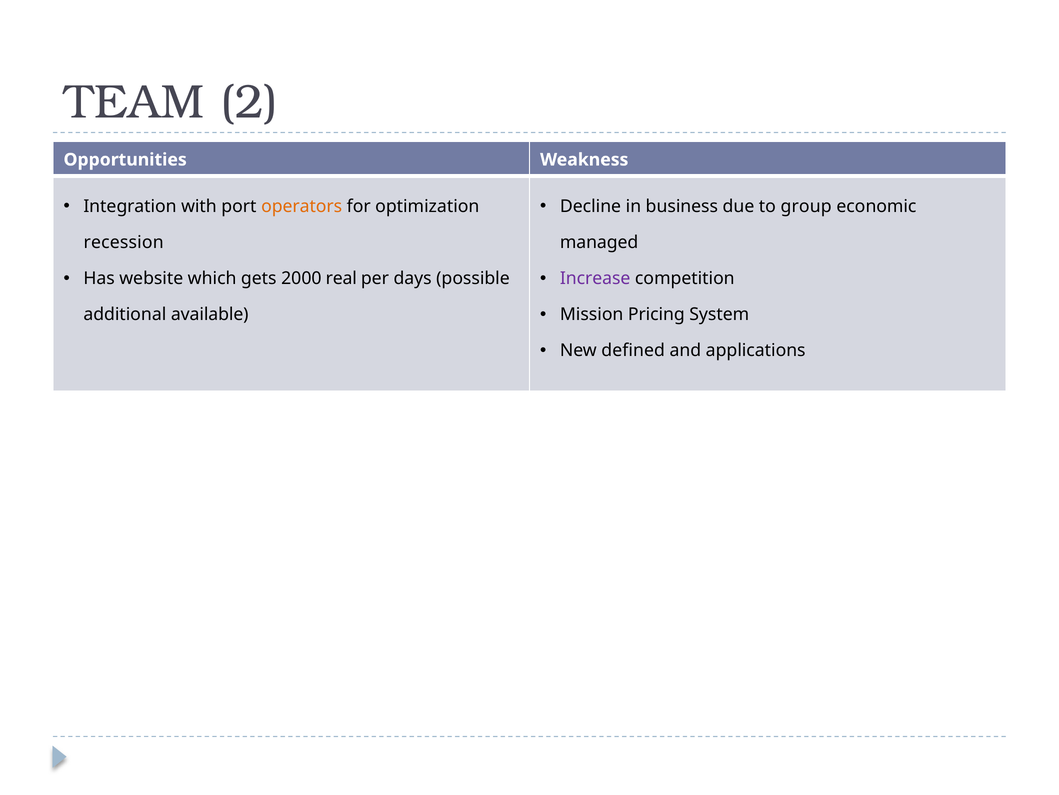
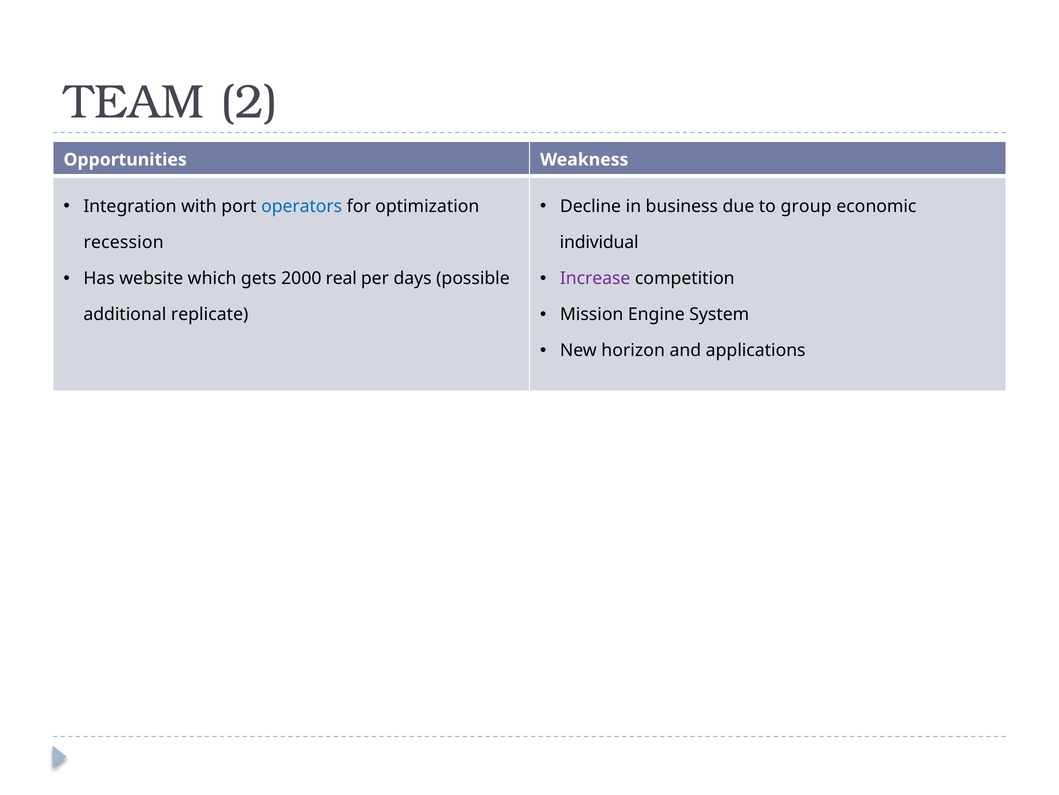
operators colour: orange -> blue (302, 206)
managed: managed -> individual (599, 242)
Pricing: Pricing -> Engine (656, 314)
available: available -> replicate (210, 314)
defined: defined -> horizon (633, 350)
